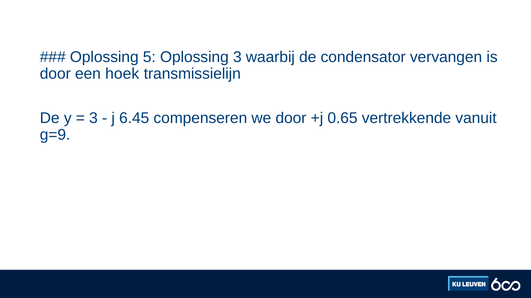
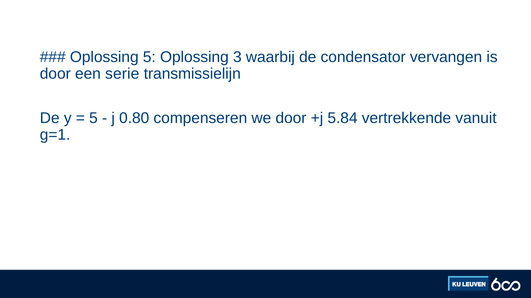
hoek: hoek -> serie (122, 74)
3: 3 -> 5 (93, 118)
6.45: 6.45 -> 0.80 (134, 118)
0.65: 0.65 -> 5.84 (342, 118)
g=9: g=9 -> g=1 (55, 135)
